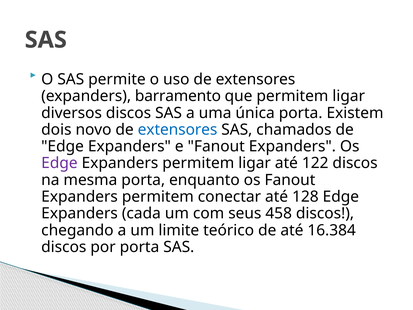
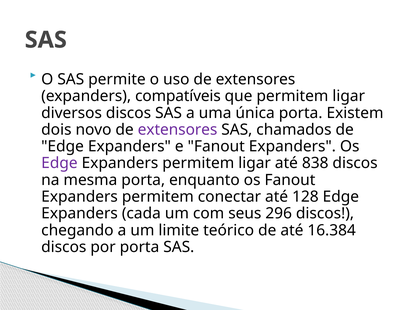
barramento: barramento -> compatíveis (178, 96)
extensores colour: blue -> purple (178, 130)
122: 122 -> 838 (315, 163)
458: 458 -> 296 (279, 213)
